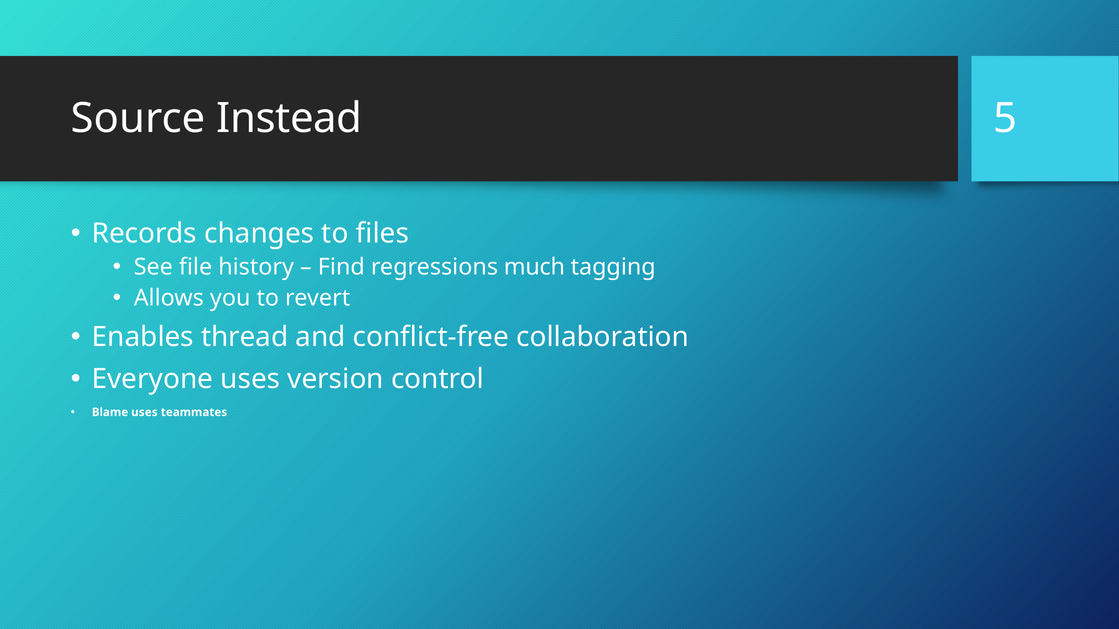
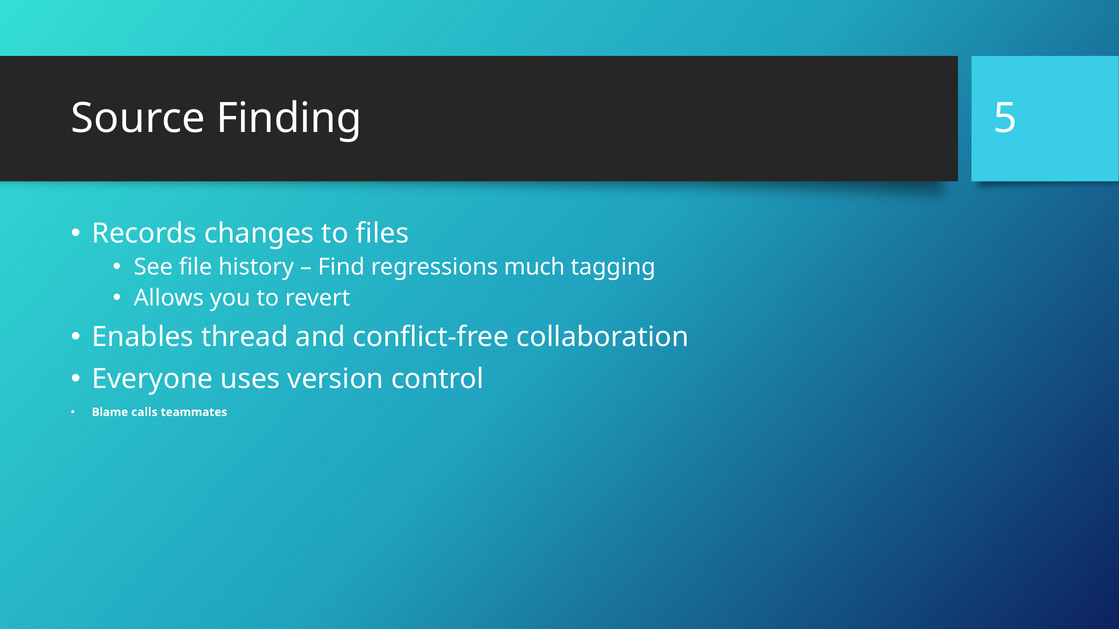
Instead: Instead -> Finding (289, 118)
Blame uses: uses -> calls (144, 412)
